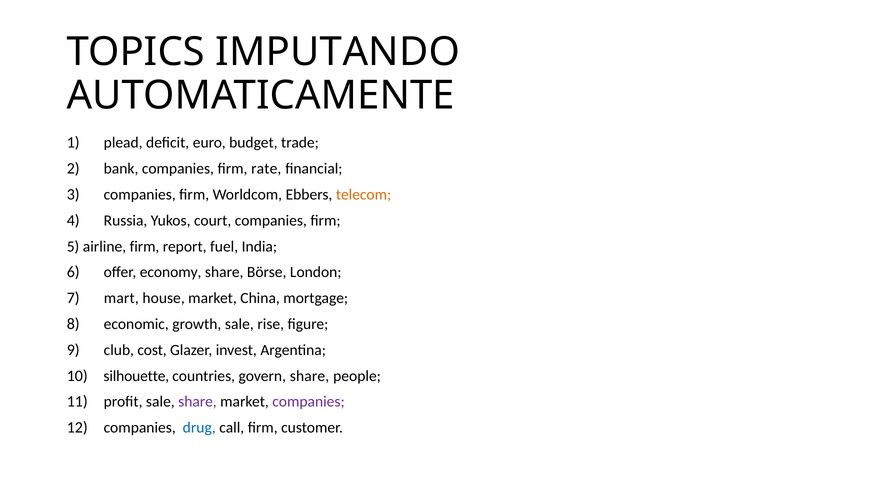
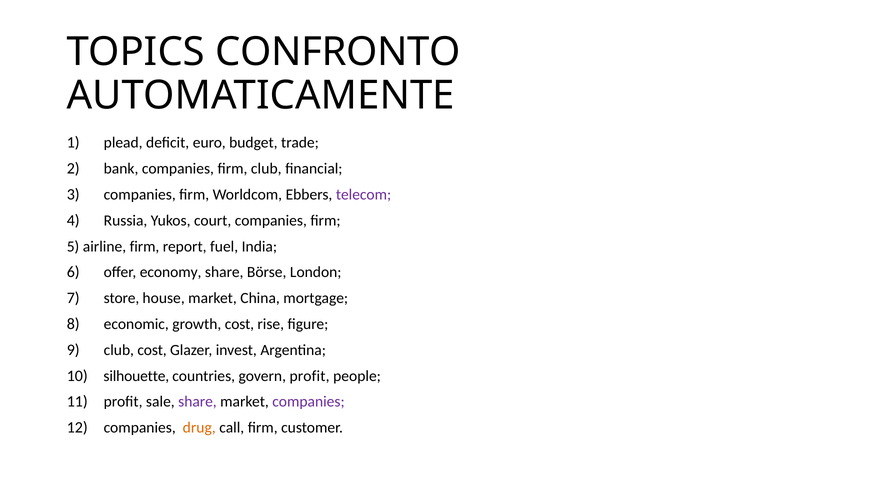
IMPUTANDO: IMPUTANDO -> CONFRONTO (338, 52)
firm rate: rate -> club (266, 169)
telecom colour: orange -> purple (364, 195)
mart: mart -> store (121, 298)
growth sale: sale -> cost (239, 324)
govern share: share -> profit (310, 376)
drug colour: blue -> orange (199, 428)
